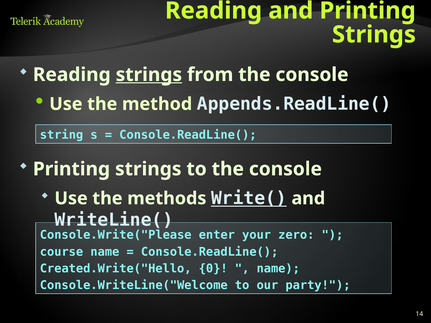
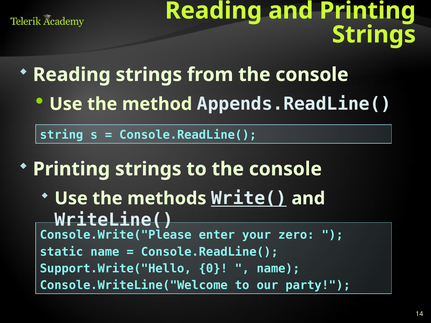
strings underline: present -> none (149, 75)
course: course -> static (62, 252)
Created.Write("Hello: Created.Write("Hello -> Support.Write("Hello (116, 269)
